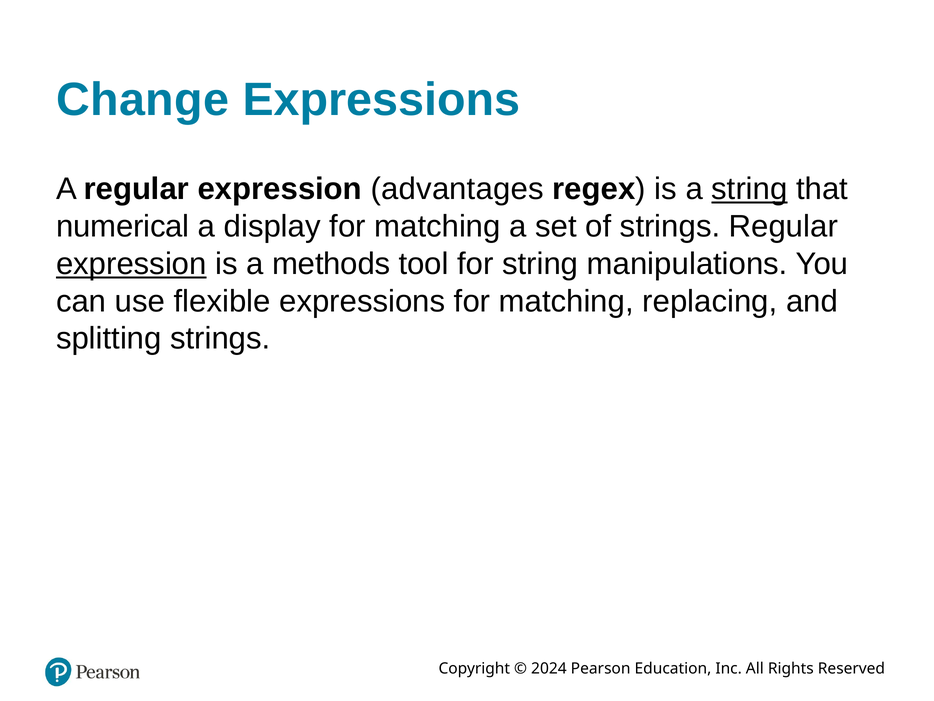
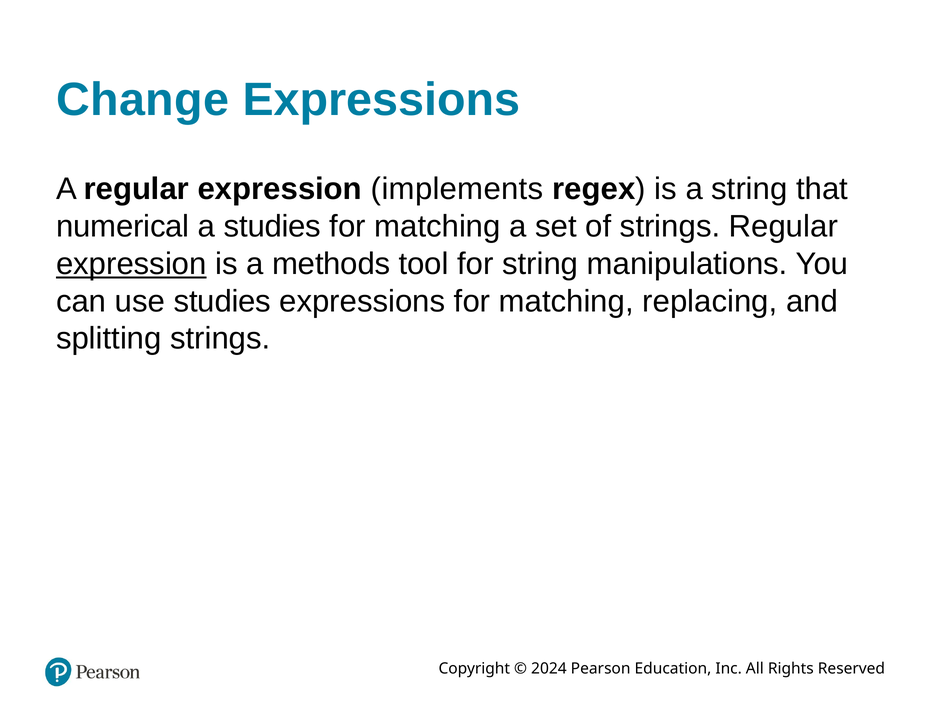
advantages: advantages -> implements (457, 189)
string underline: present -> none (749, 189)
a display: display -> studies (272, 226)
use flexible: flexible -> studies (222, 301)
